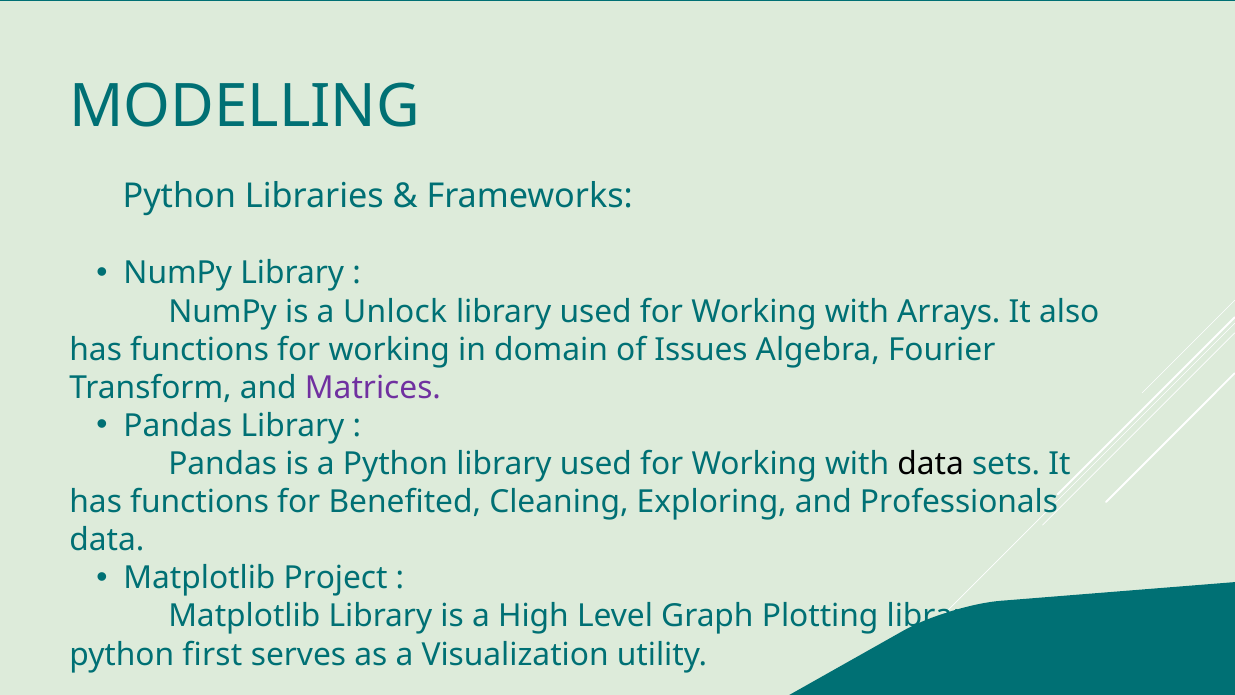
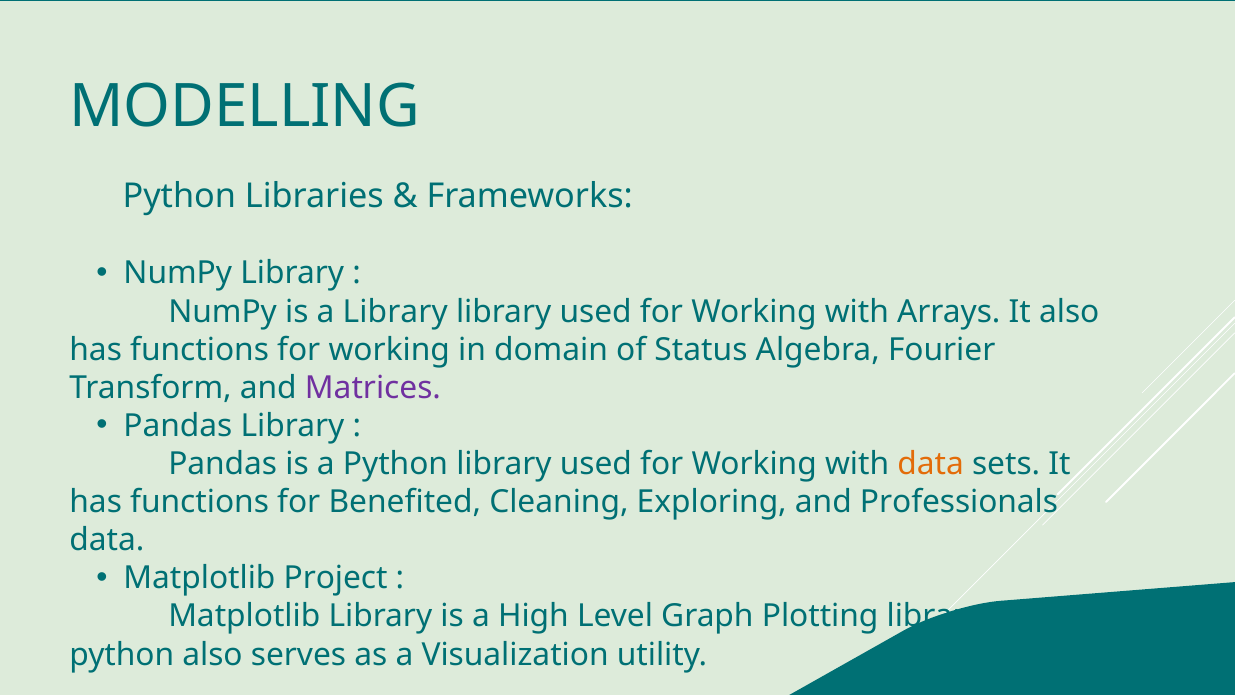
a Unlock: Unlock -> Library (395, 311)
Issues: Issues -> Status (701, 350)
data colour: black -> orange (931, 464)
python first: first -> also (213, 654)
